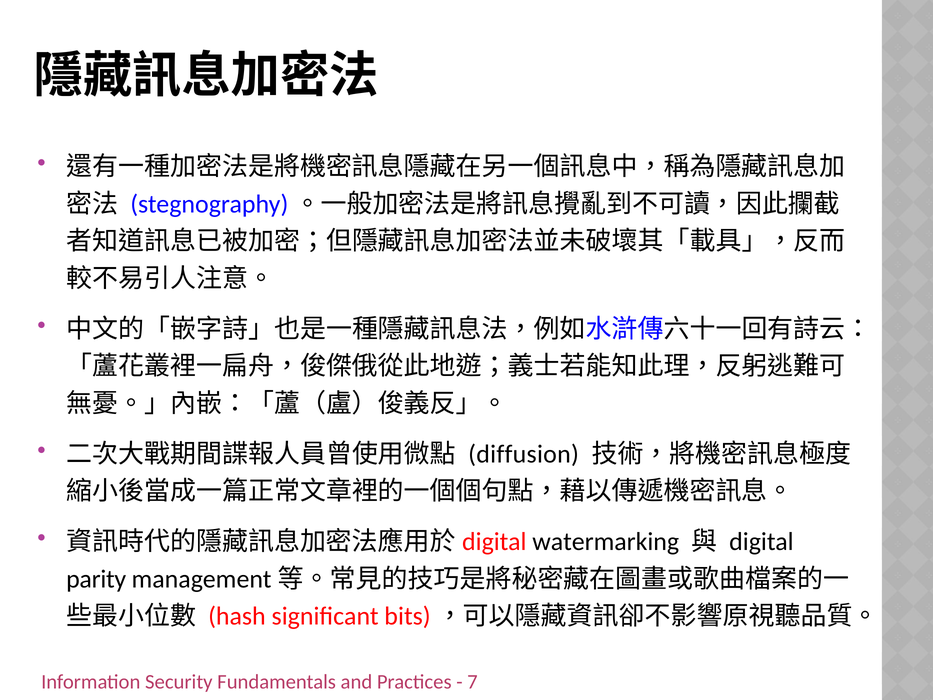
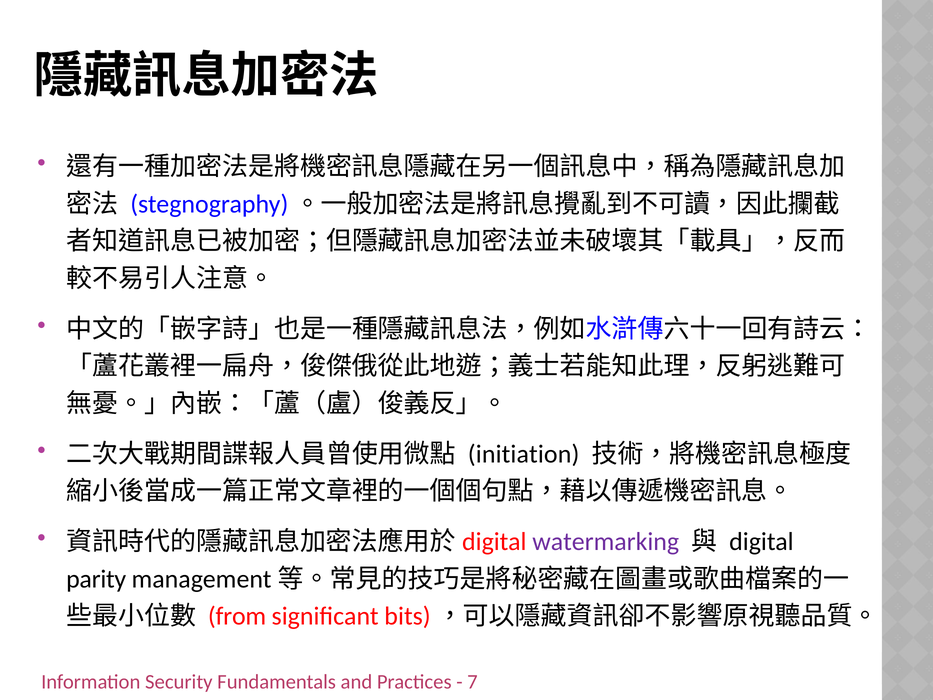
diffusion: diffusion -> initiation (524, 454)
watermarking colour: black -> purple (606, 541)
hash: hash -> from (237, 616)
